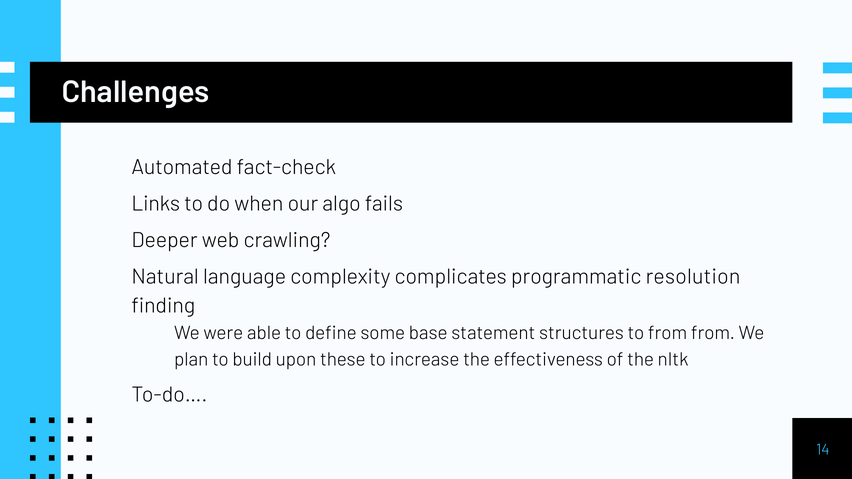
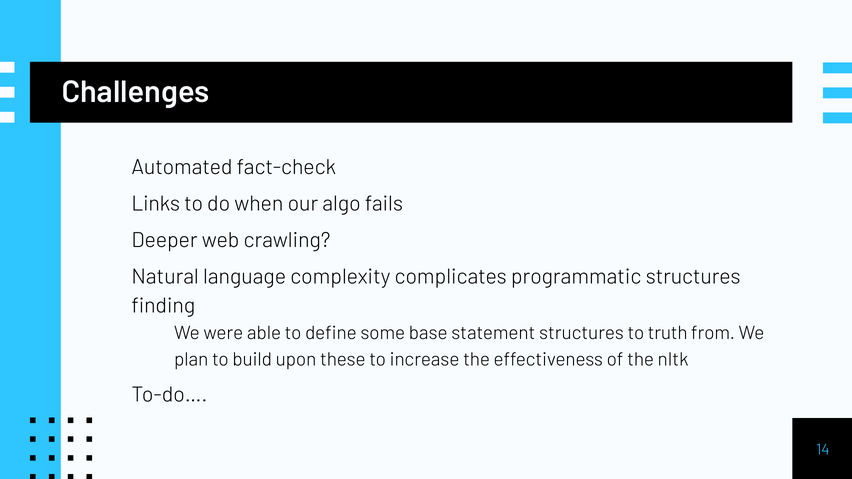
programmatic resolution: resolution -> structures (693, 277)
to from: from -> truth (668, 333)
